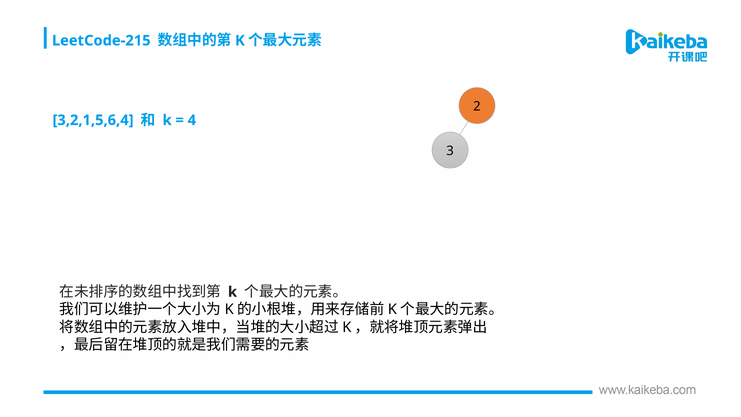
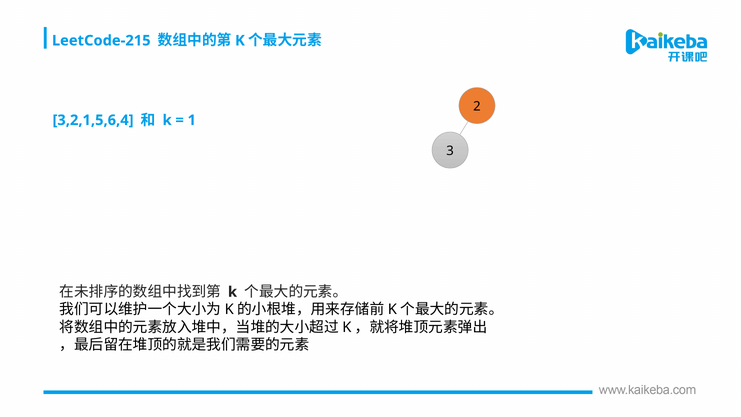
4: 4 -> 1 (192, 120)
